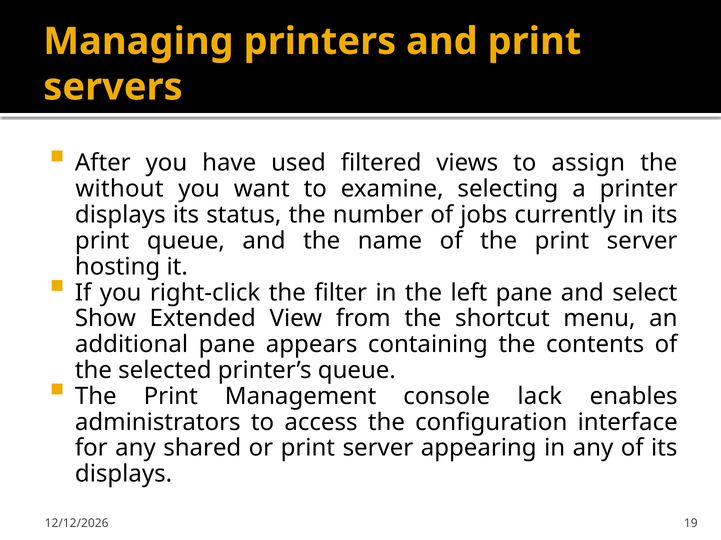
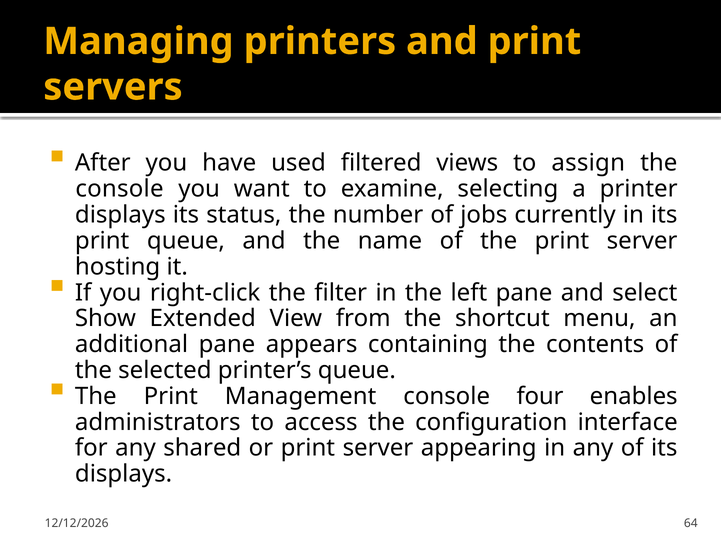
without: without -> console (120, 189)
lack: lack -> four (540, 397)
19: 19 -> 64 (691, 524)
